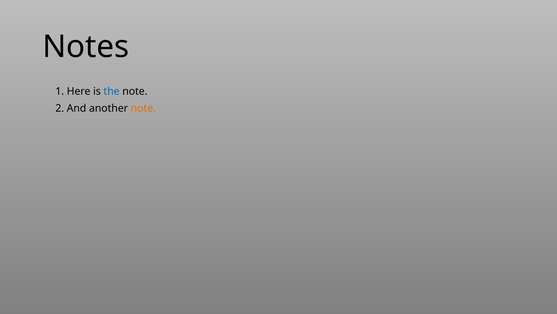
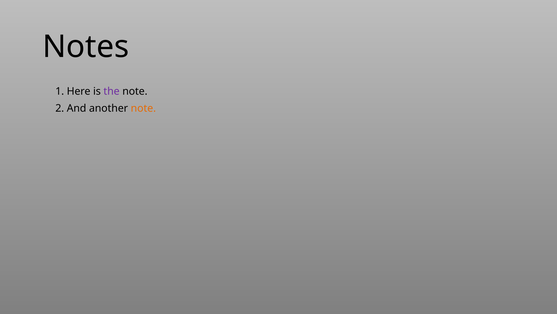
the colour: blue -> purple (112, 91)
